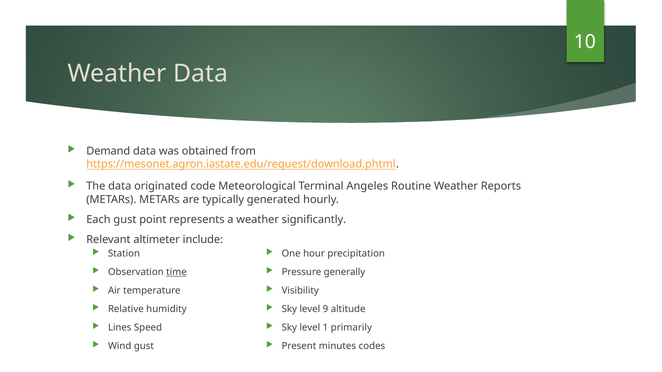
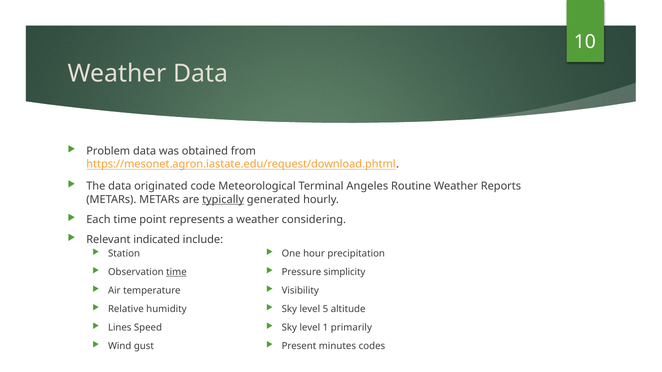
Demand: Demand -> Problem (108, 151)
typically underline: none -> present (223, 200)
Each gust: gust -> time (125, 220)
significantly: significantly -> considering (314, 220)
altimeter: altimeter -> indicated (157, 240)
generally: generally -> simplicity (344, 272)
9: 9 -> 5 (325, 309)
